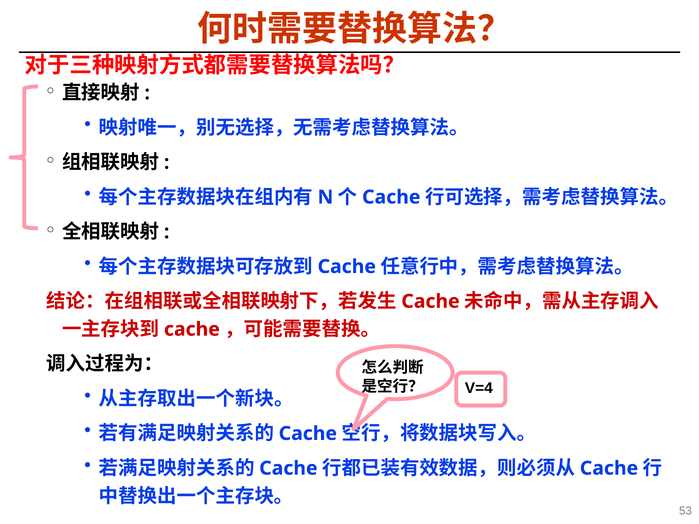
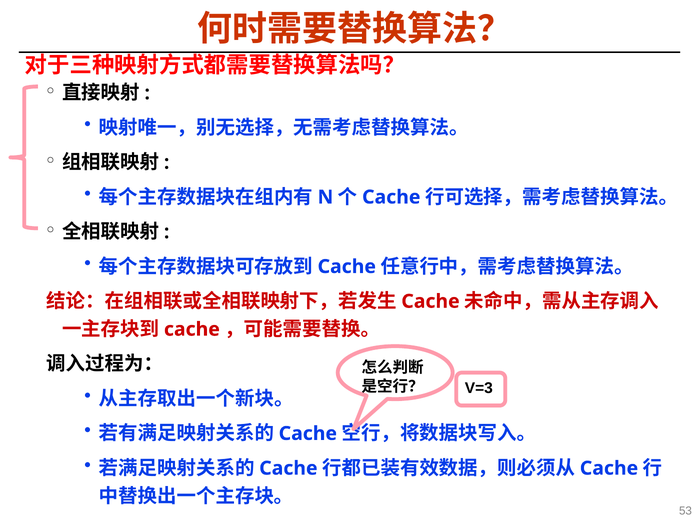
V=4: V=4 -> V=3 (479, 388)
